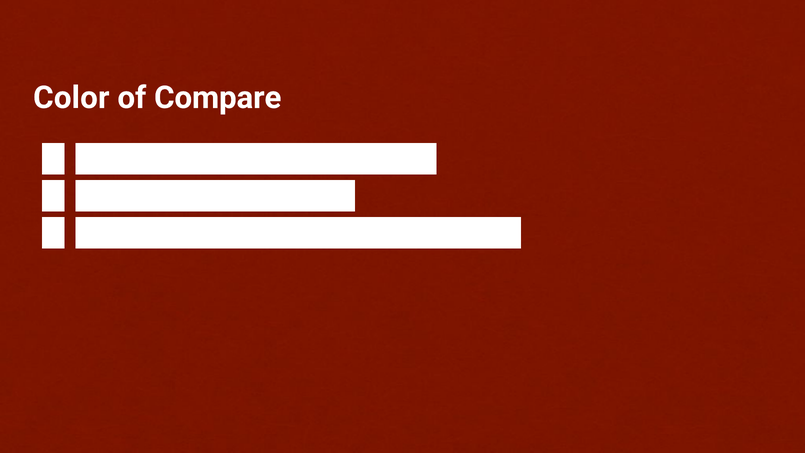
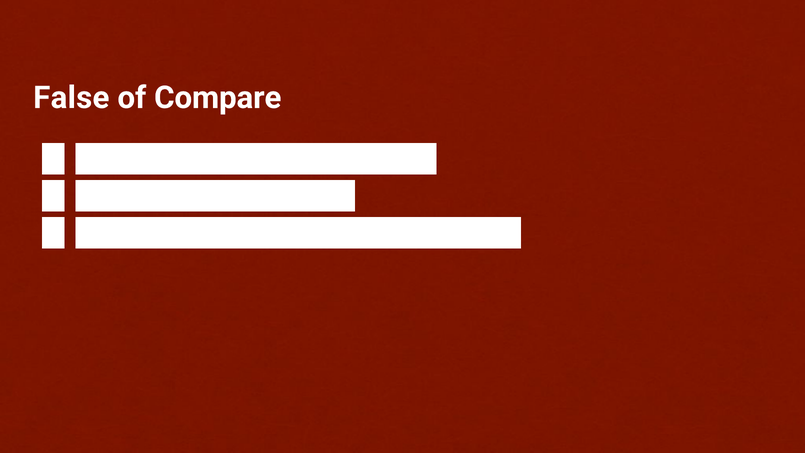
Color: Color -> False (71, 98)
